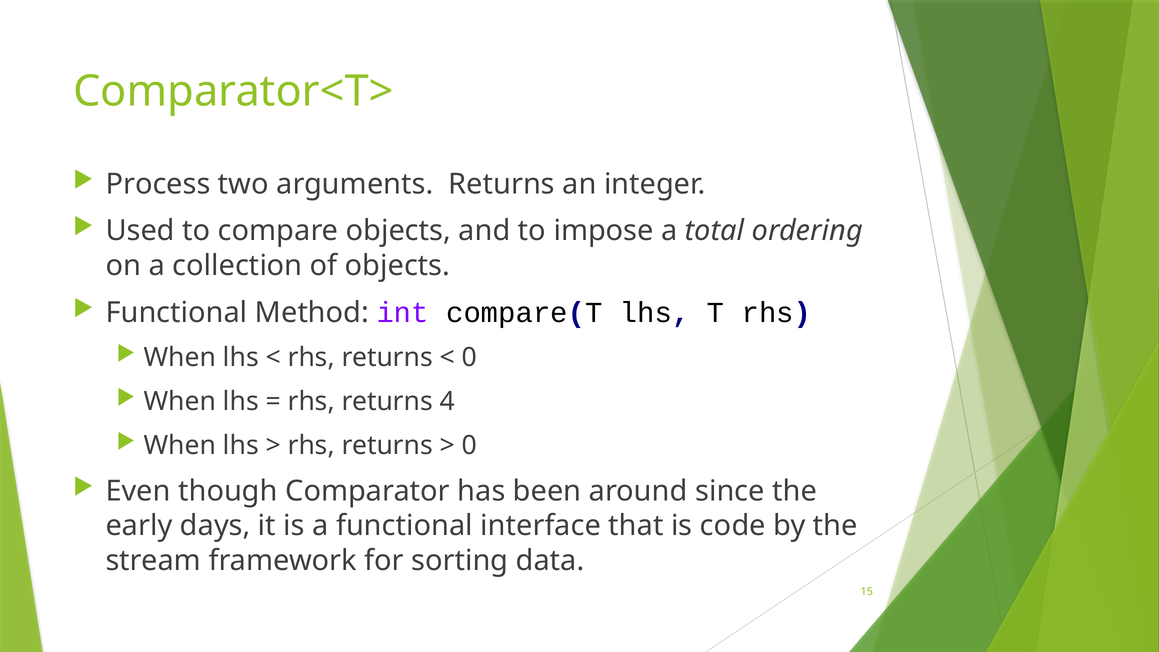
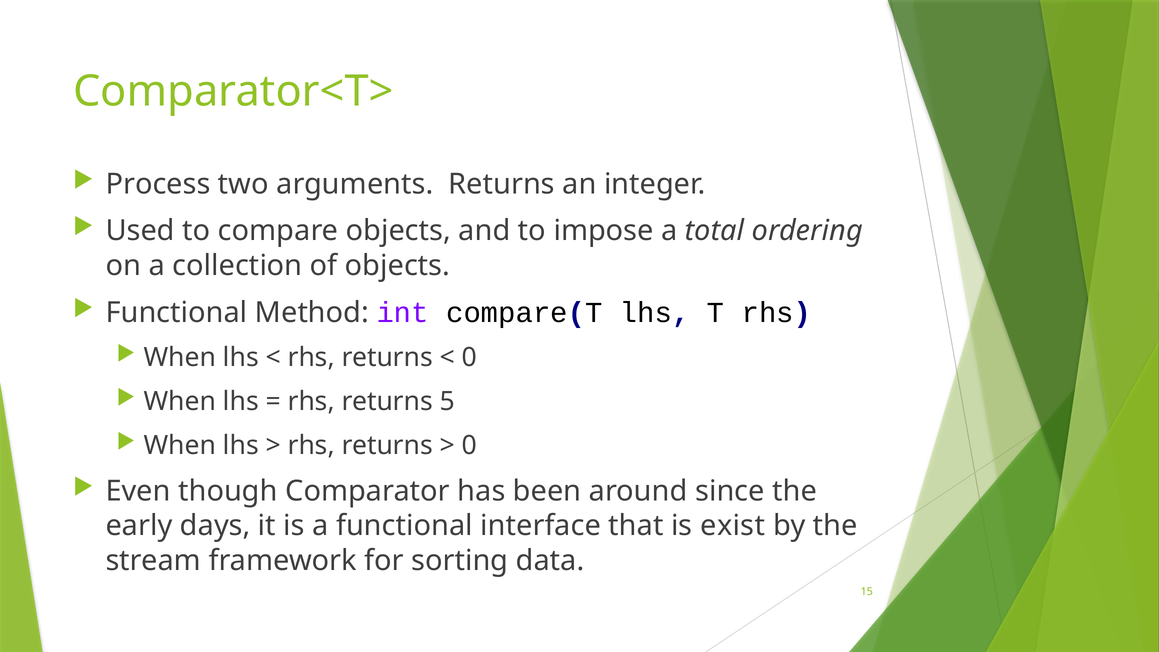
4: 4 -> 5 (447, 402)
code: code -> exist (733, 526)
